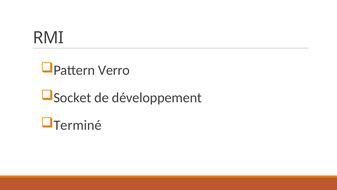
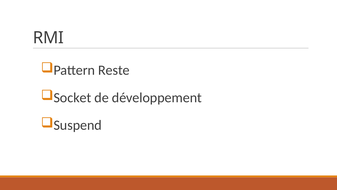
Verro: Verro -> Reste (114, 70)
Terminé: Terminé -> Suspend (78, 125)
